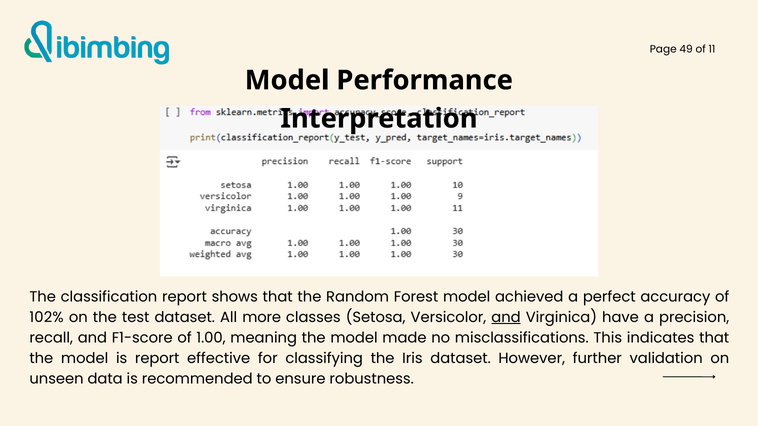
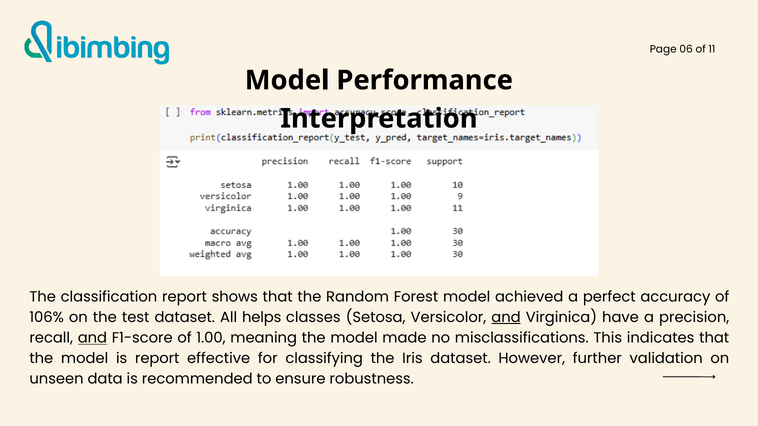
49: 49 -> 06 (686, 49)
102%: 102% -> 106% (47, 318)
more: more -> helps (262, 318)
and underline: none -> present (92, 338)
